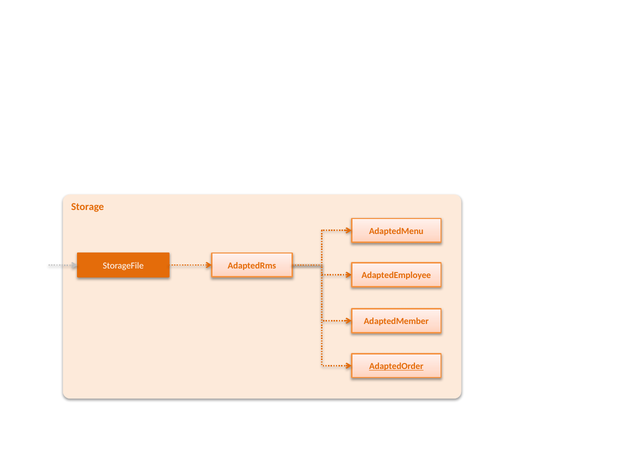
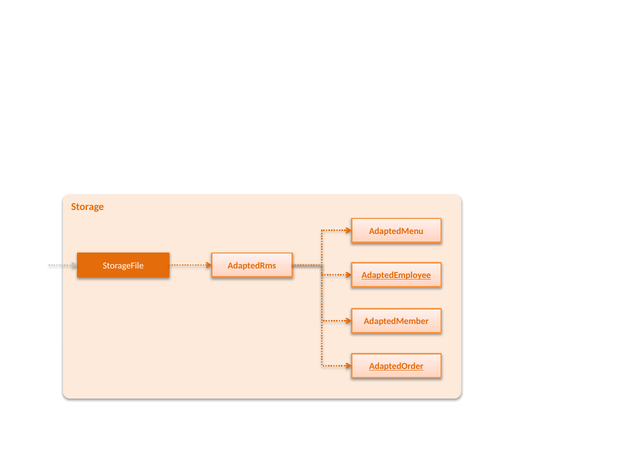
AdaptedEmployee underline: none -> present (396, 275)
